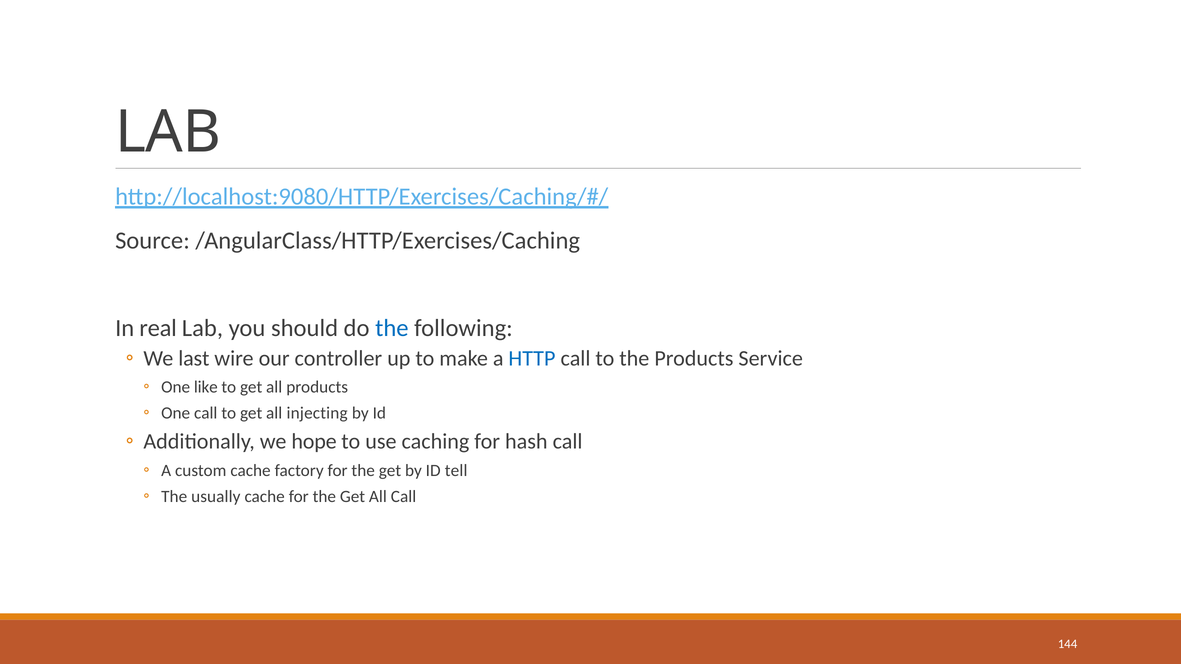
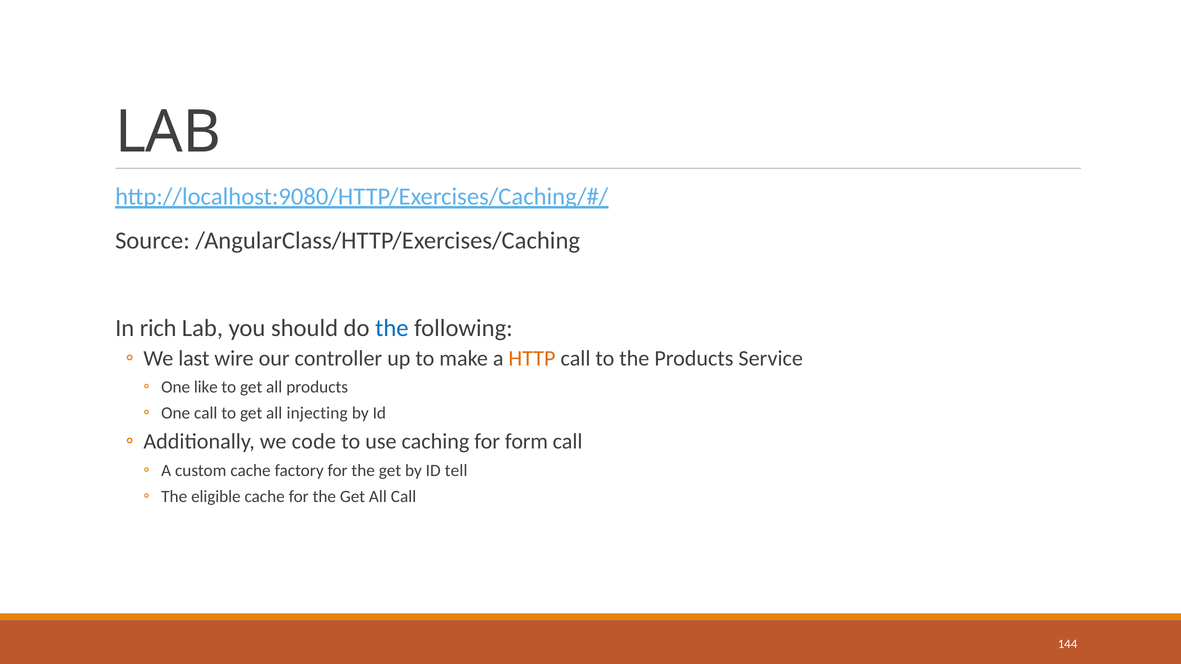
real: real -> rich (158, 328)
HTTP colour: blue -> orange (532, 359)
hope: hope -> code (314, 442)
hash: hash -> form (526, 442)
usually: usually -> eligible (216, 497)
